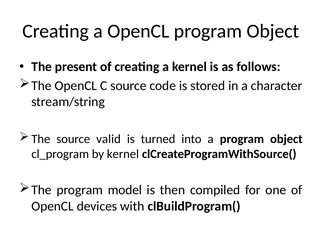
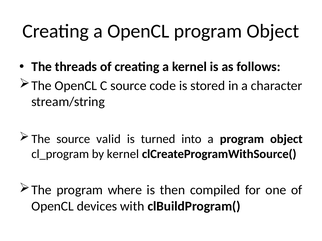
present: present -> threads (76, 67)
model: model -> where (125, 190)
